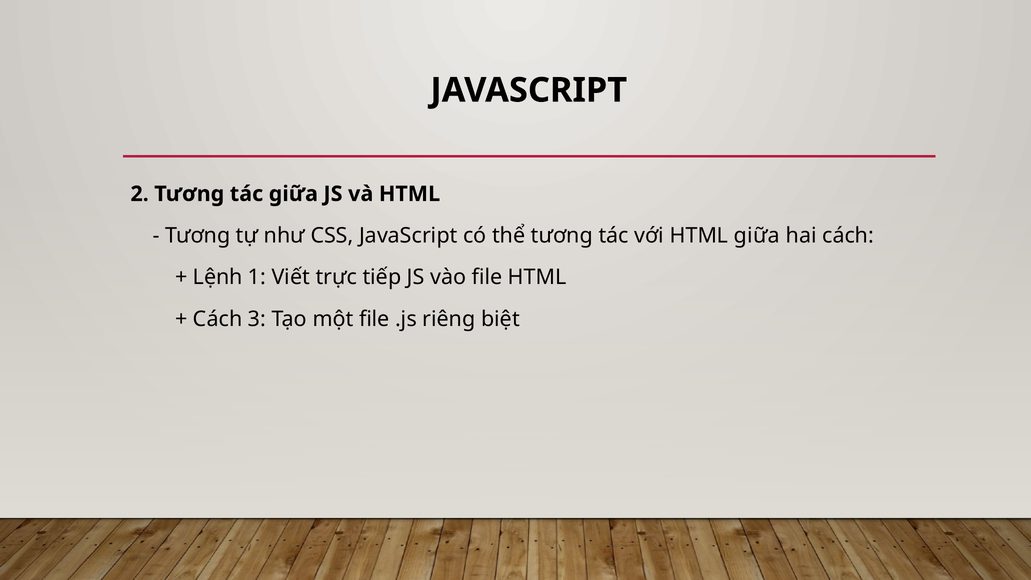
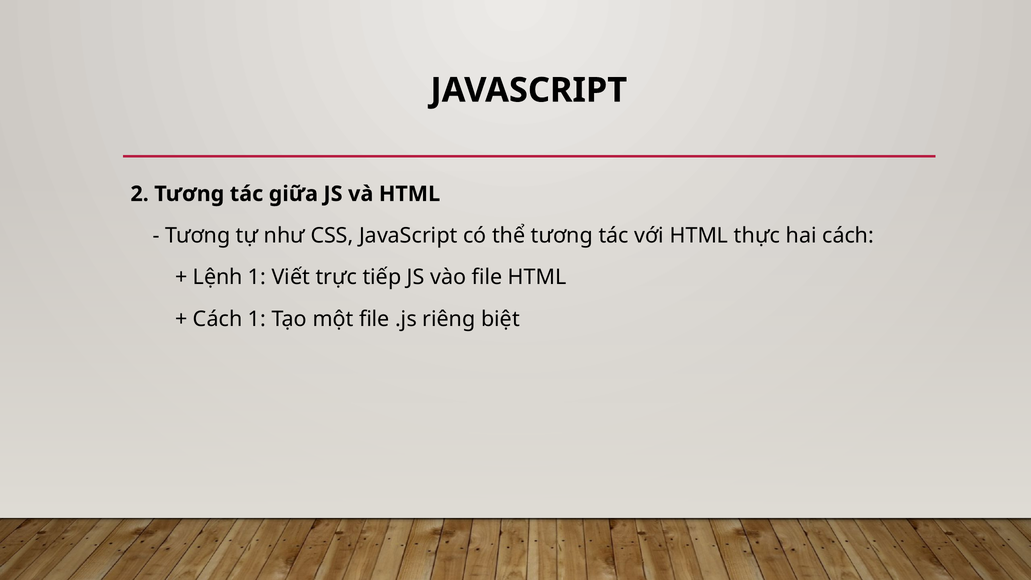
HTML giữa: giữa -> thực (757, 236)
Cách 3: 3 -> 1 (257, 319)
